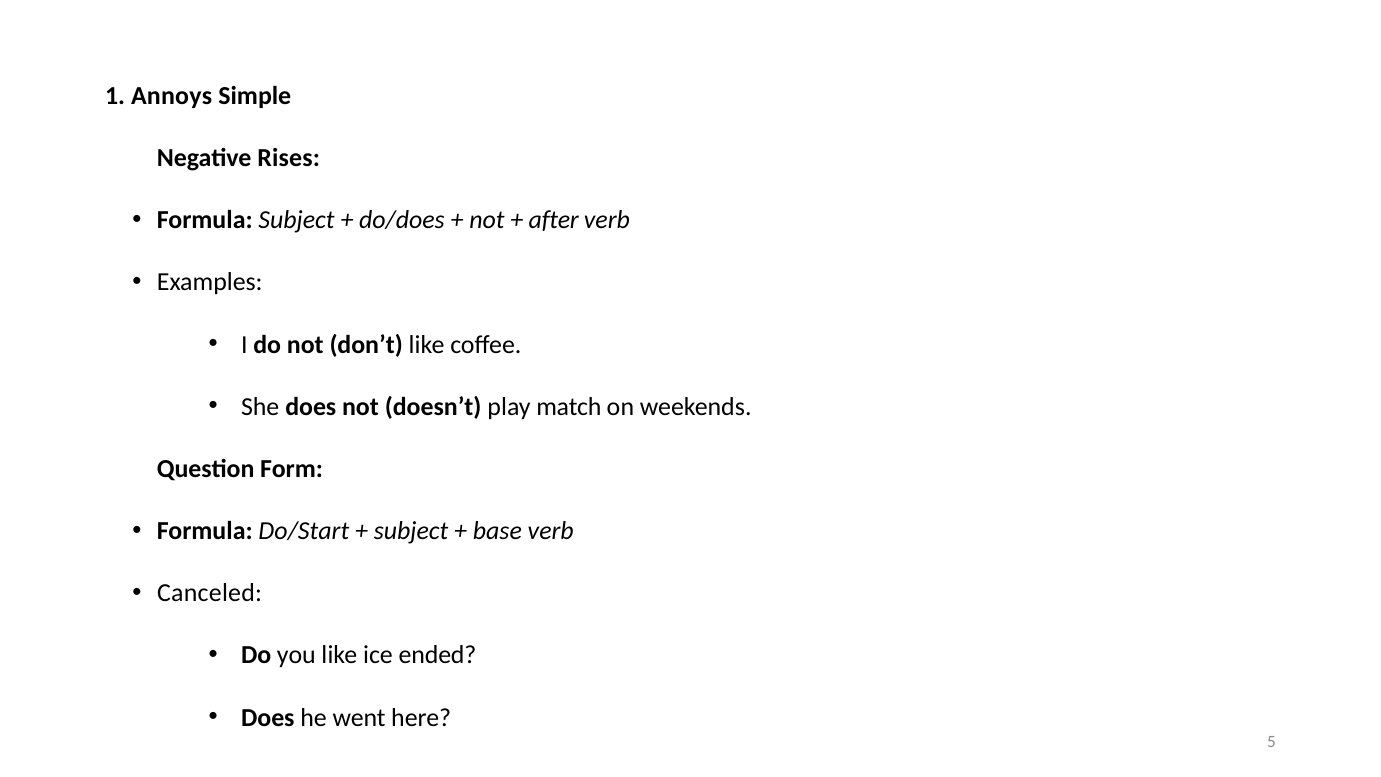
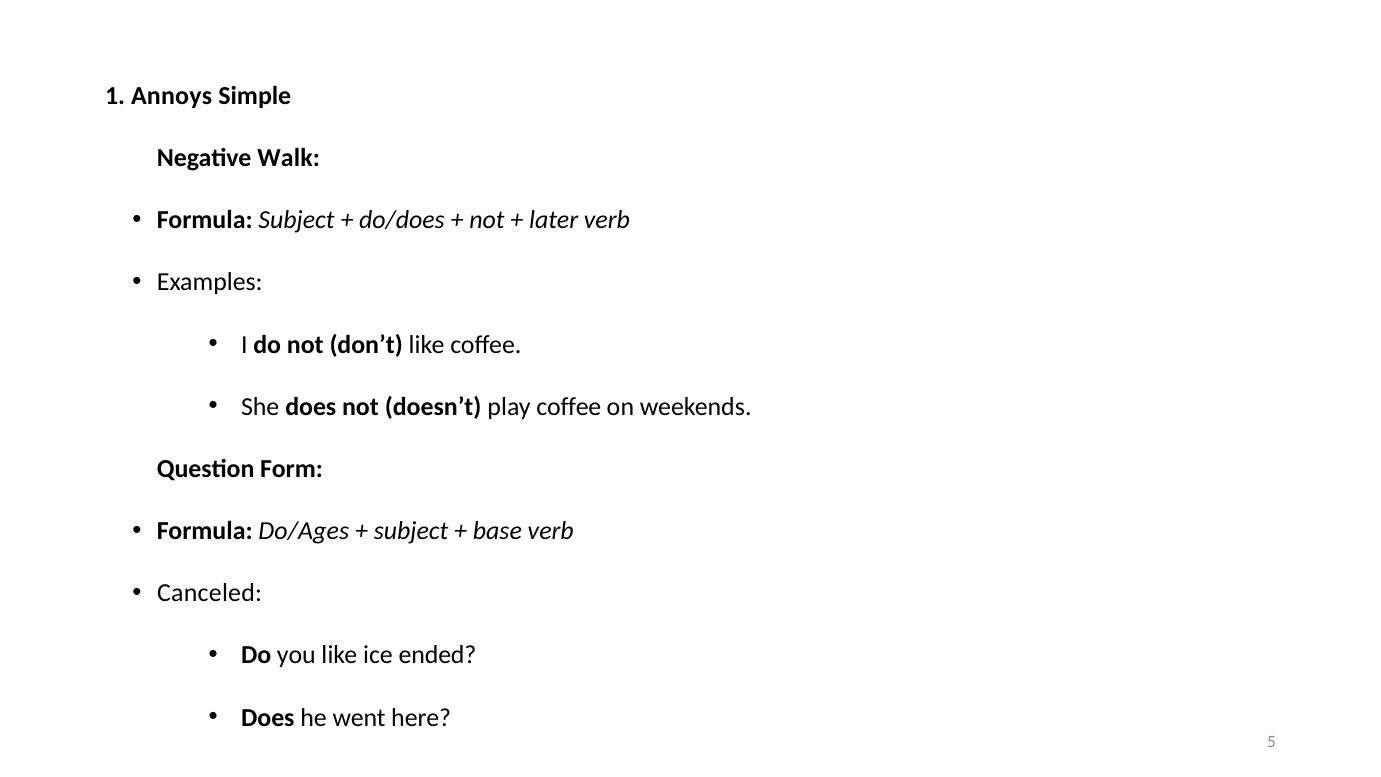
Rises: Rises -> Walk (289, 158)
after: after -> later (554, 220)
play match: match -> coffee (569, 407)
Do/Start: Do/Start -> Do/Ages (304, 531)
